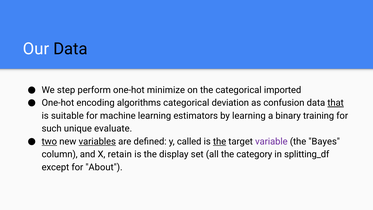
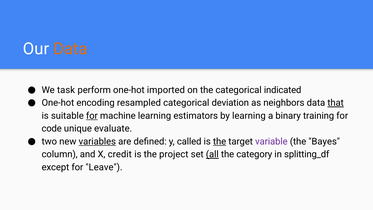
Data colour: black -> orange (70, 49)
step: step -> task (66, 90)
minimize: minimize -> imported (166, 90)
imported: imported -> indicated (283, 90)
algorithms: algorithms -> resampled (139, 103)
confusion: confusion -> neighbors (284, 103)
for underline: none -> present (92, 116)
such: such -> code (52, 129)
two underline: present -> none (49, 141)
retain: retain -> credit (120, 154)
display: display -> project (174, 154)
all underline: none -> present (212, 154)
About: About -> Leave (104, 167)
